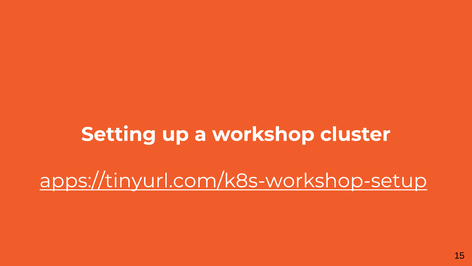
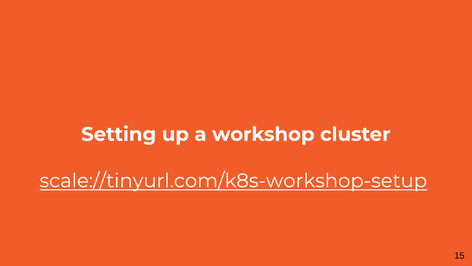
apps://tinyurl.com/k8s-workshop-setup: apps://tinyurl.com/k8s-workshop-setup -> scale://tinyurl.com/k8s-workshop-setup (233, 180)
